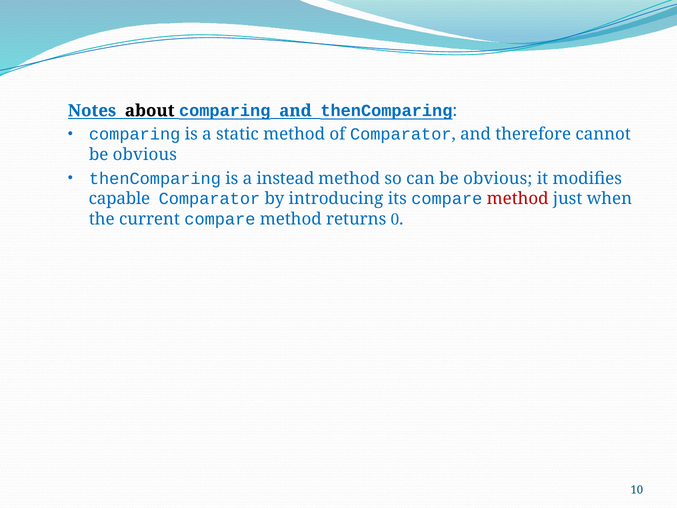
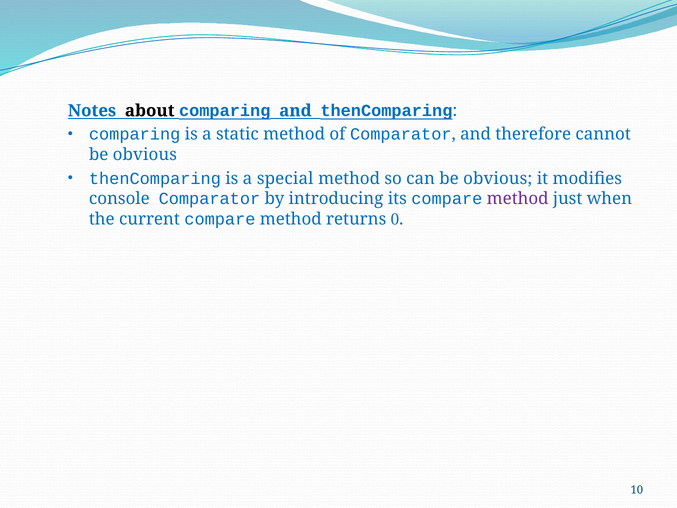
instead: instead -> special (285, 178)
capable: capable -> console (119, 199)
method colour: red -> purple (518, 199)
